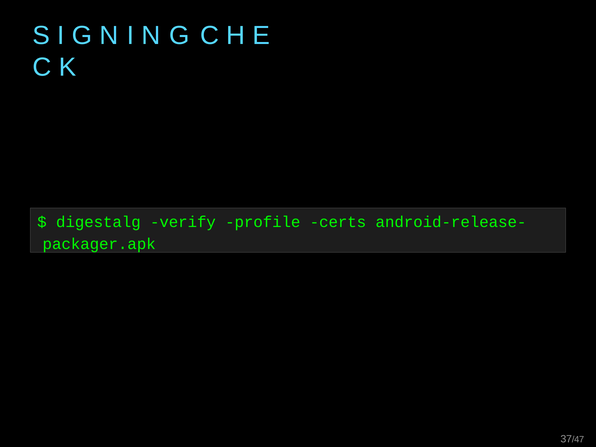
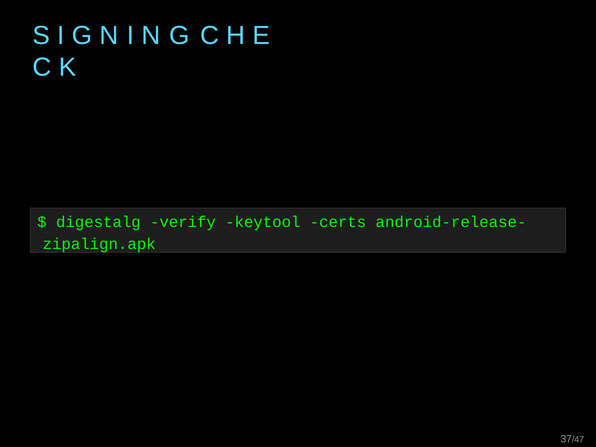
profile: profile -> keytool (263, 222)
packager.apk: packager.apk -> zipalign.apk (99, 244)
